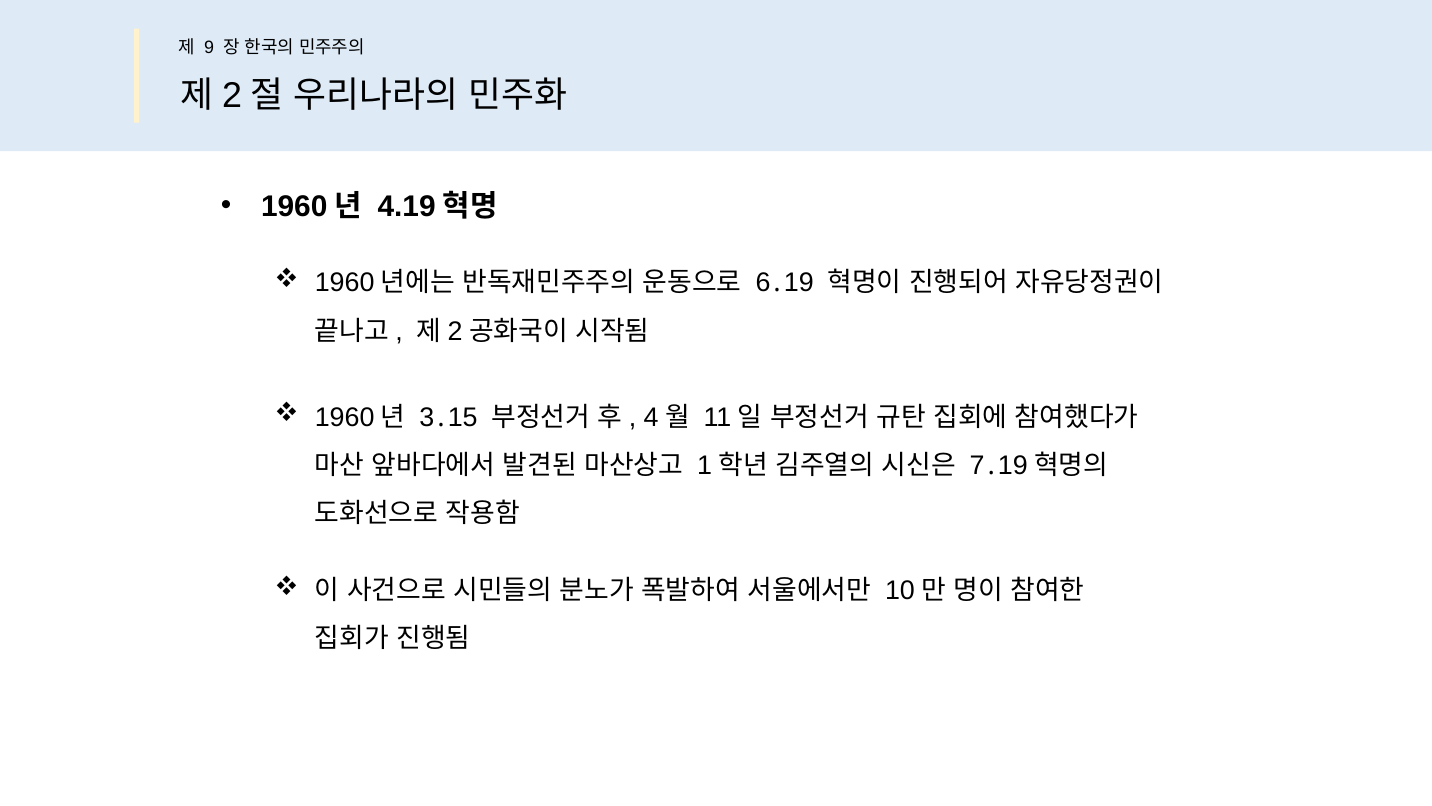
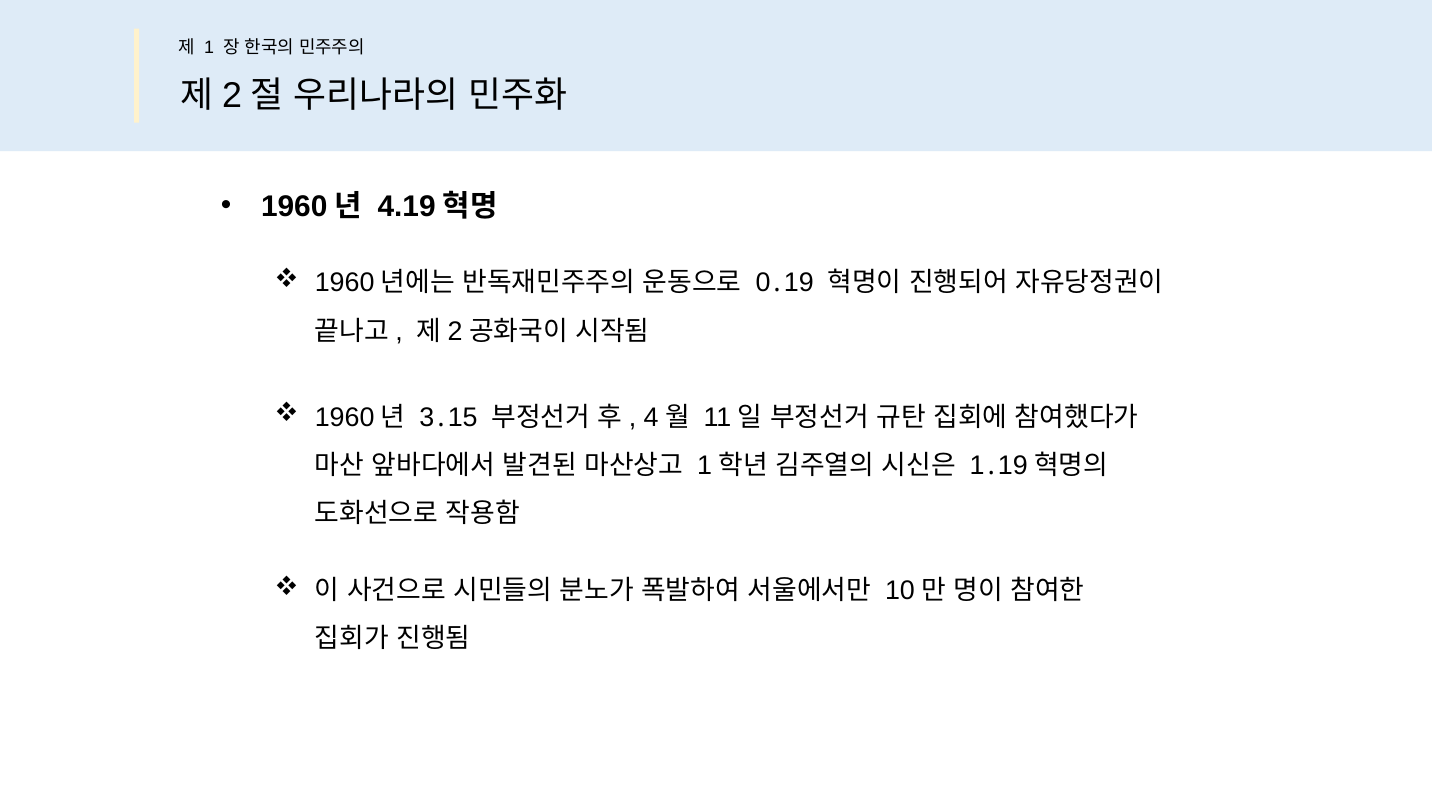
9: 9 -> 1 (209, 48)
6: 6 -> 0 (763, 283)
7: 7 -> 1 (977, 465)
